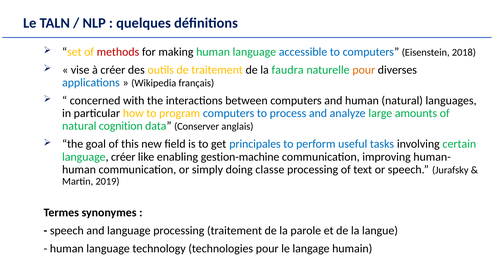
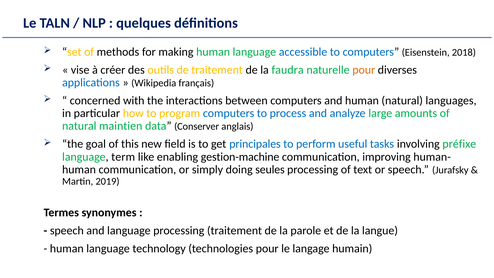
methods colour: red -> black (118, 52)
cognition: cognition -> maintien (121, 126)
certain: certain -> préfixe (459, 144)
language créer: créer -> term (123, 157)
classe: classe -> seules (270, 170)
